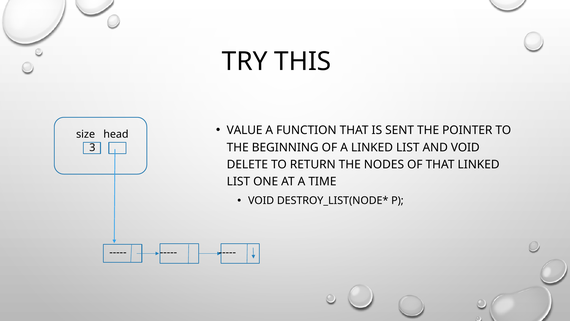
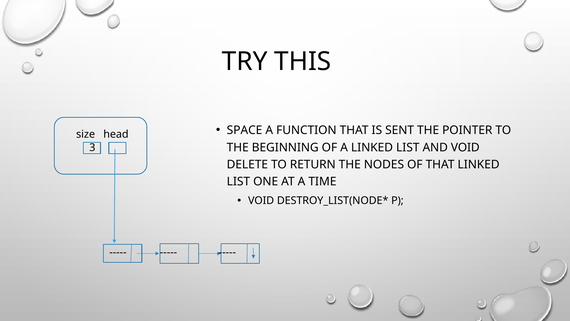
VALUE: VALUE -> SPACE (245, 130)
